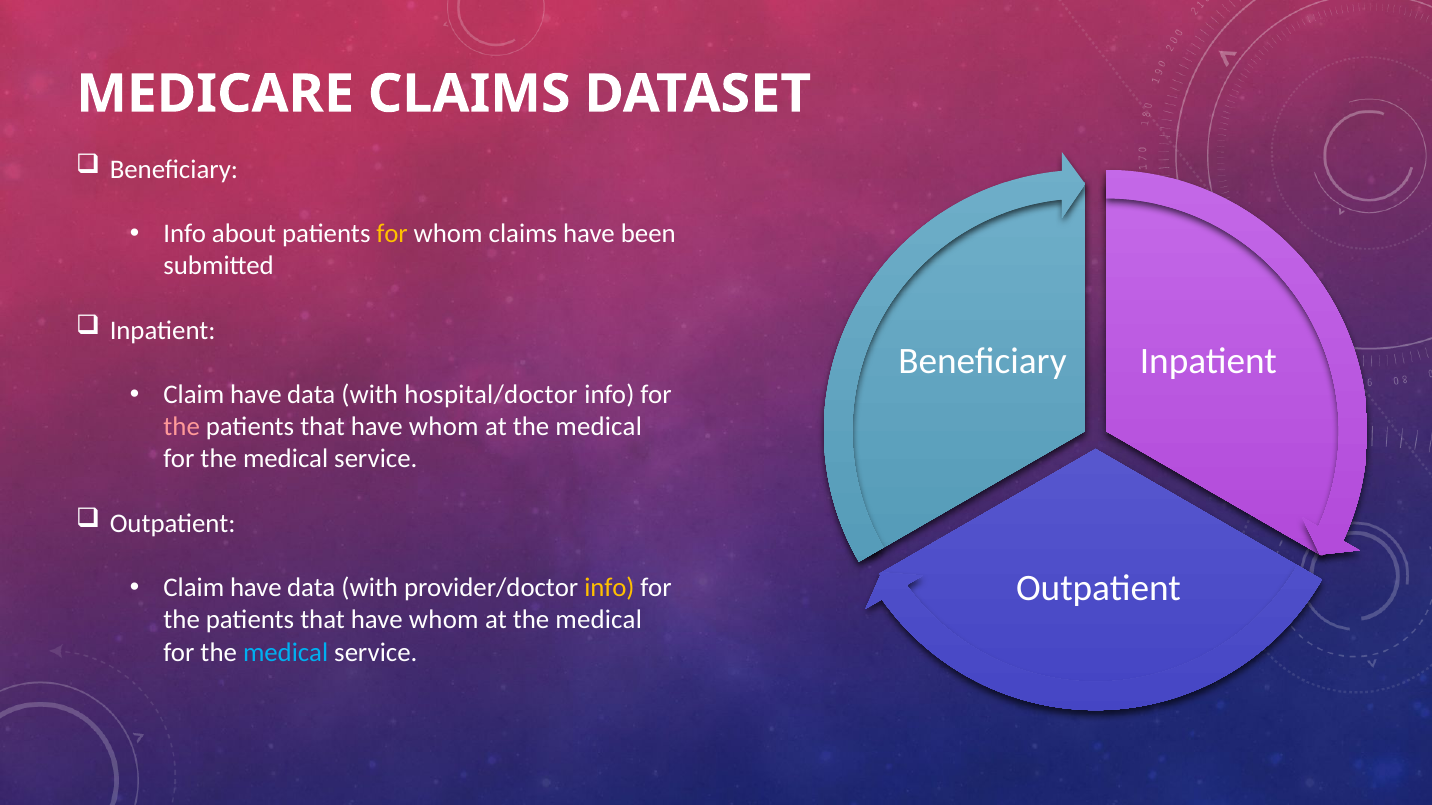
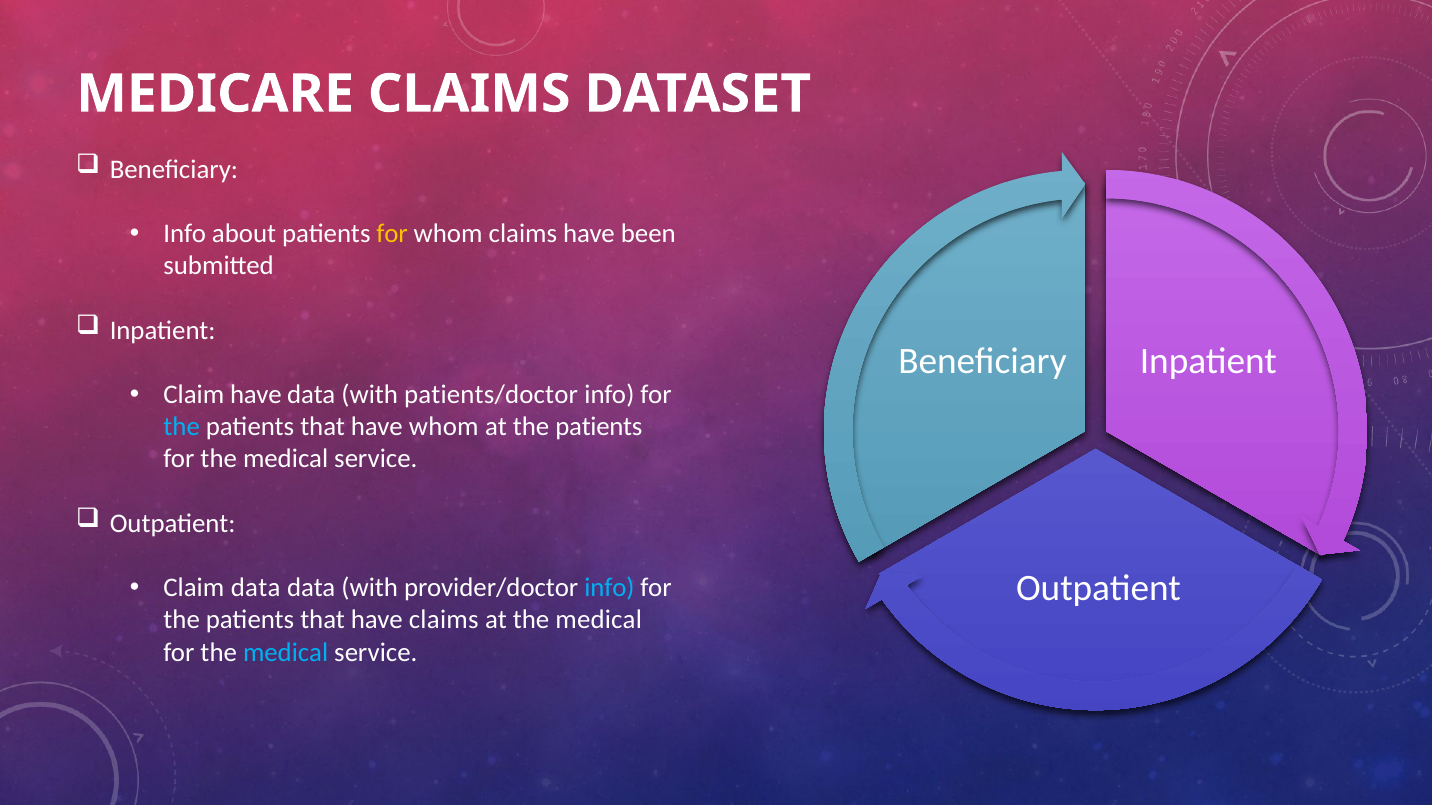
hospital/doctor: hospital/doctor -> patients/doctor (491, 395)
the colour: pink -> light blue (182, 427)
medical: medical -> patients (599, 427)
have: have -> data (256, 588)
info colour: yellow -> light blue (609, 588)
whom: whom -> claims (444, 620)
